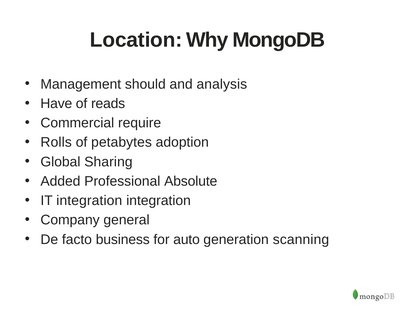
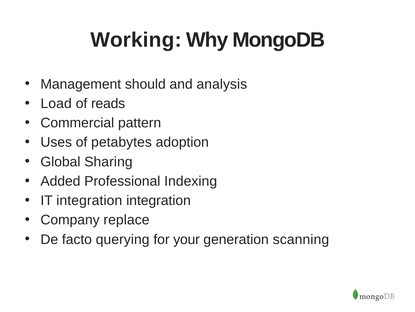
Location: Location -> Working (136, 40)
Have: Have -> Load (56, 103)
require: require -> pattern (140, 123)
Rolls: Rolls -> Uses (56, 142)
Absolute: Absolute -> Indexing (191, 181)
general: general -> replace (126, 220)
business: business -> querying (123, 239)
auto: auto -> your (187, 239)
